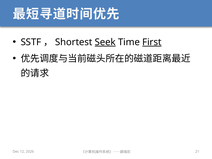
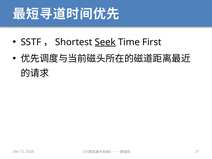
First underline: present -> none (152, 42)
